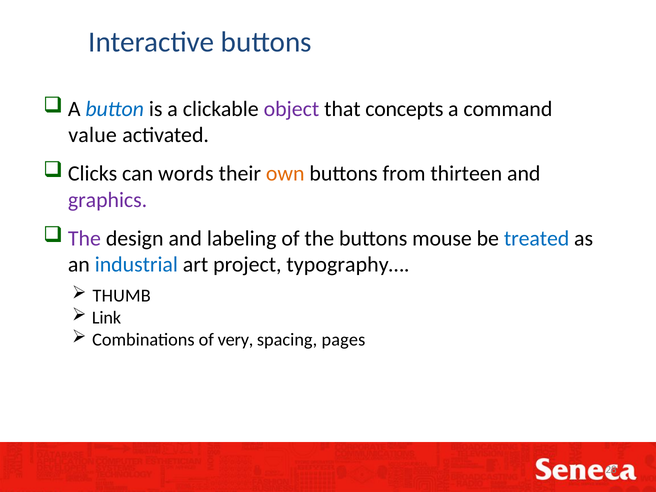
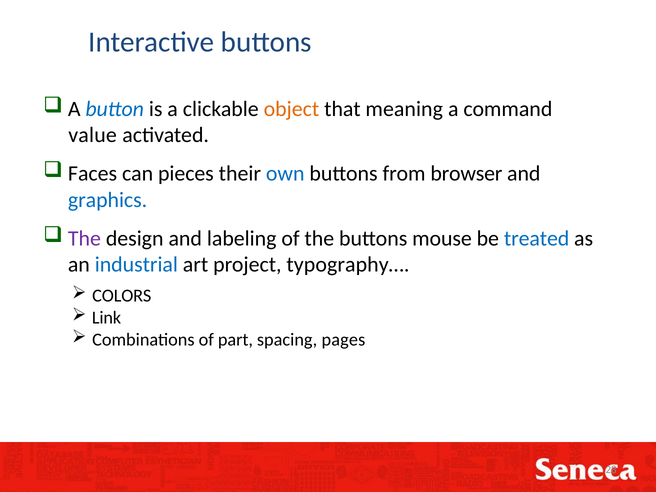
object colour: purple -> orange (291, 109)
concepts: concepts -> meaning (404, 109)
Clicks: Clicks -> Faces (93, 174)
words: words -> pieces (186, 174)
own colour: orange -> blue (285, 174)
thirteen: thirteen -> browser (466, 174)
graphics colour: purple -> blue (108, 200)
THUMB: THUMB -> COLORS (122, 296)
very: very -> part (235, 340)
